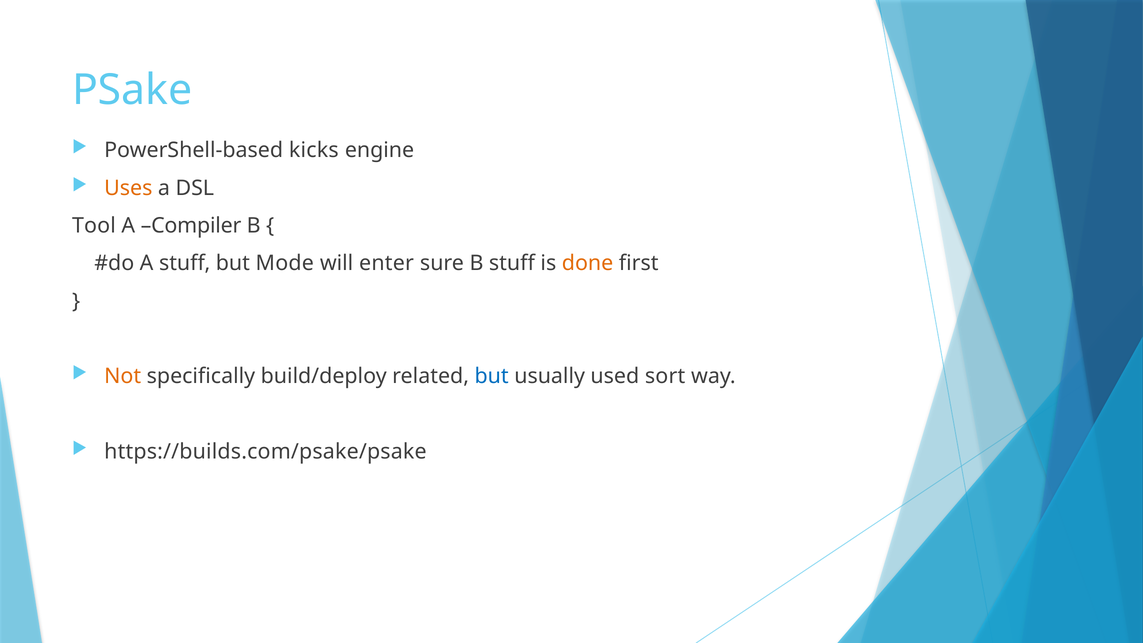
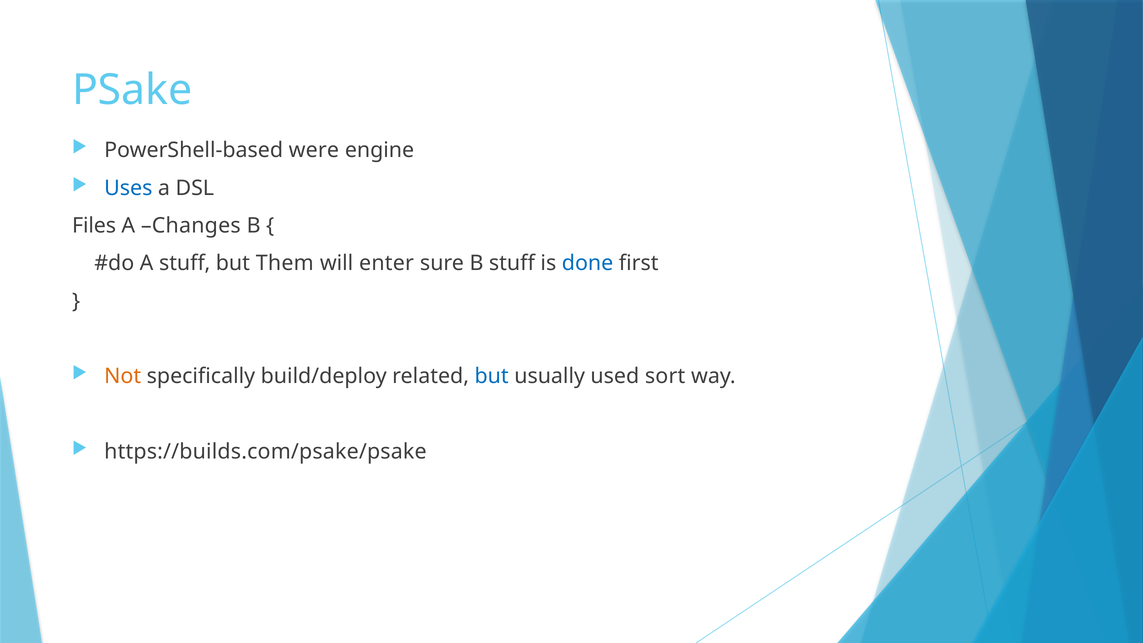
kicks: kicks -> were (314, 150)
Uses colour: orange -> blue (128, 188)
Tool: Tool -> Files (94, 226)
Compiler: Compiler -> Changes (191, 226)
Mode: Mode -> Them (285, 263)
done colour: orange -> blue (588, 263)
